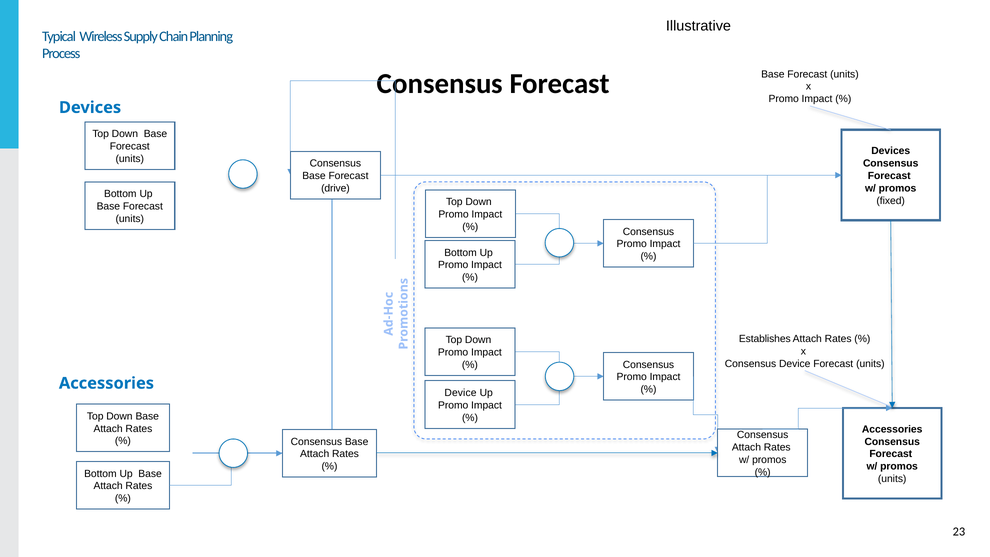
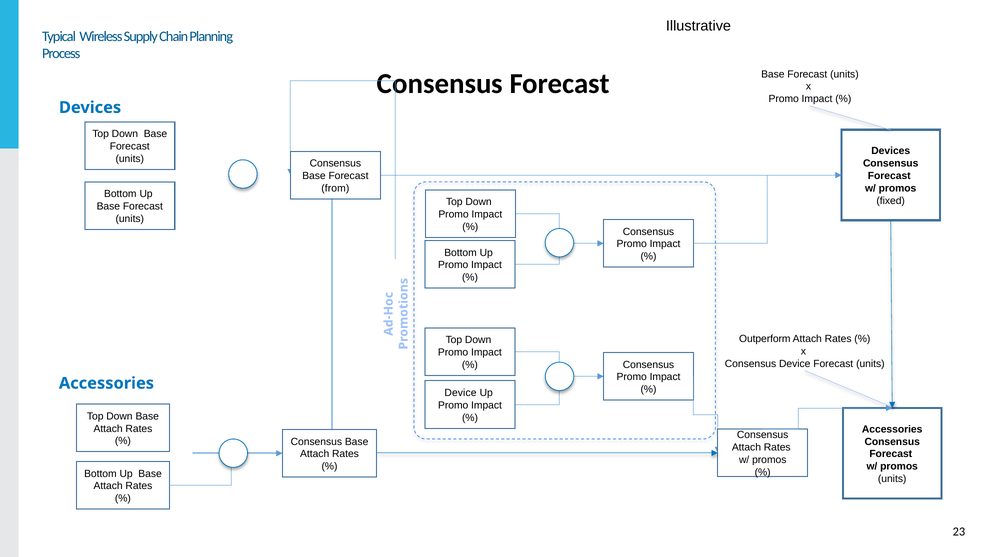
drive: drive -> from (335, 188)
Establishes: Establishes -> Outperform (765, 339)
